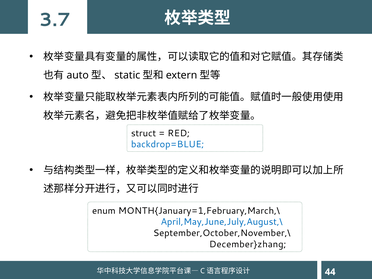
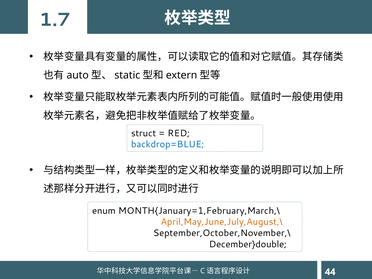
3.7: 3.7 -> 1.7 (55, 20)
April,May,June,July,August,\ colour: blue -> orange (222, 222)
December}zhang: December}zhang -> December}double (248, 244)
